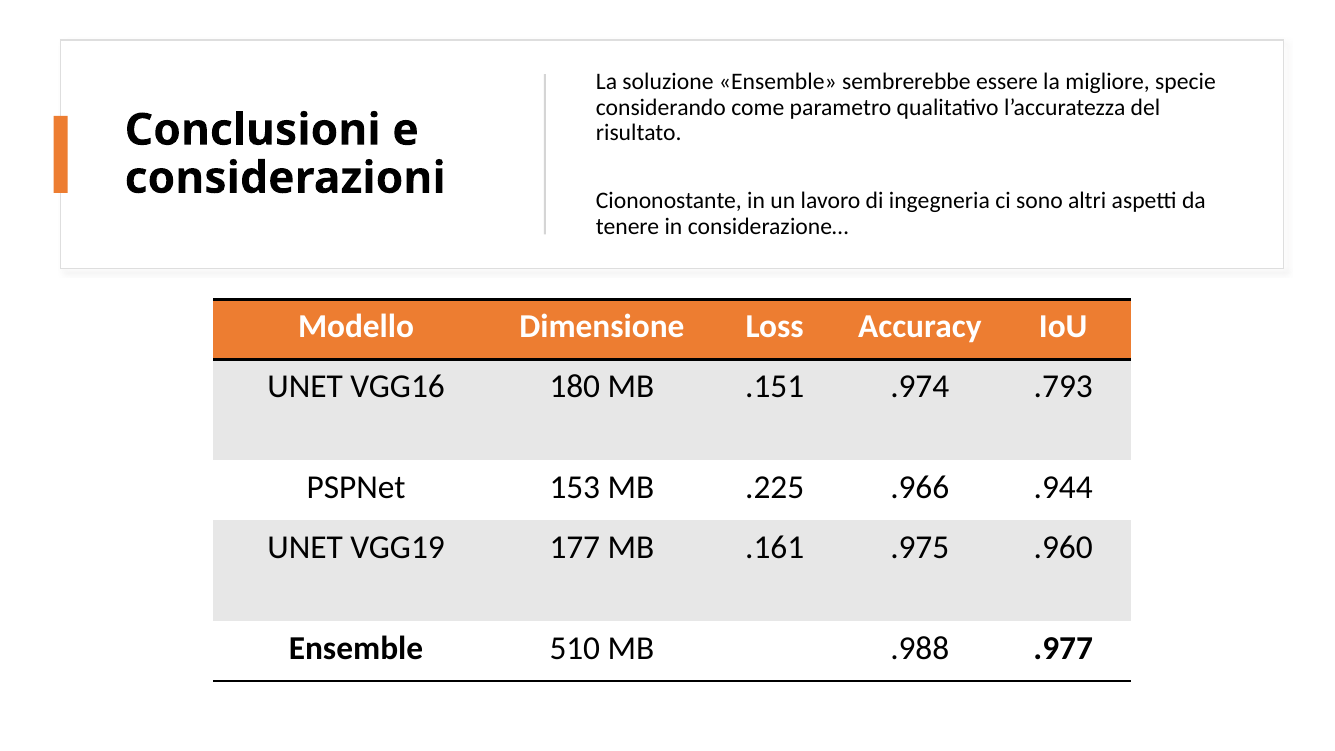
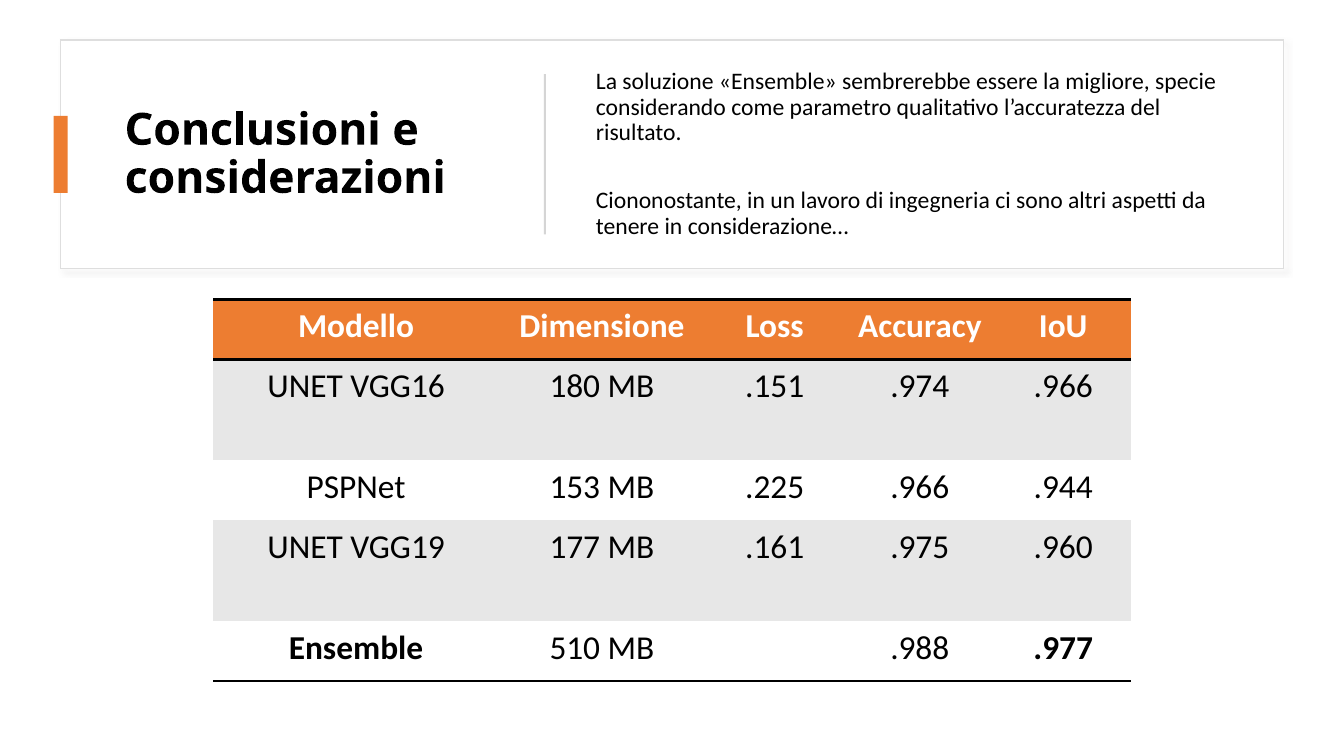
.974 .793: .793 -> .966 (1063, 387)
